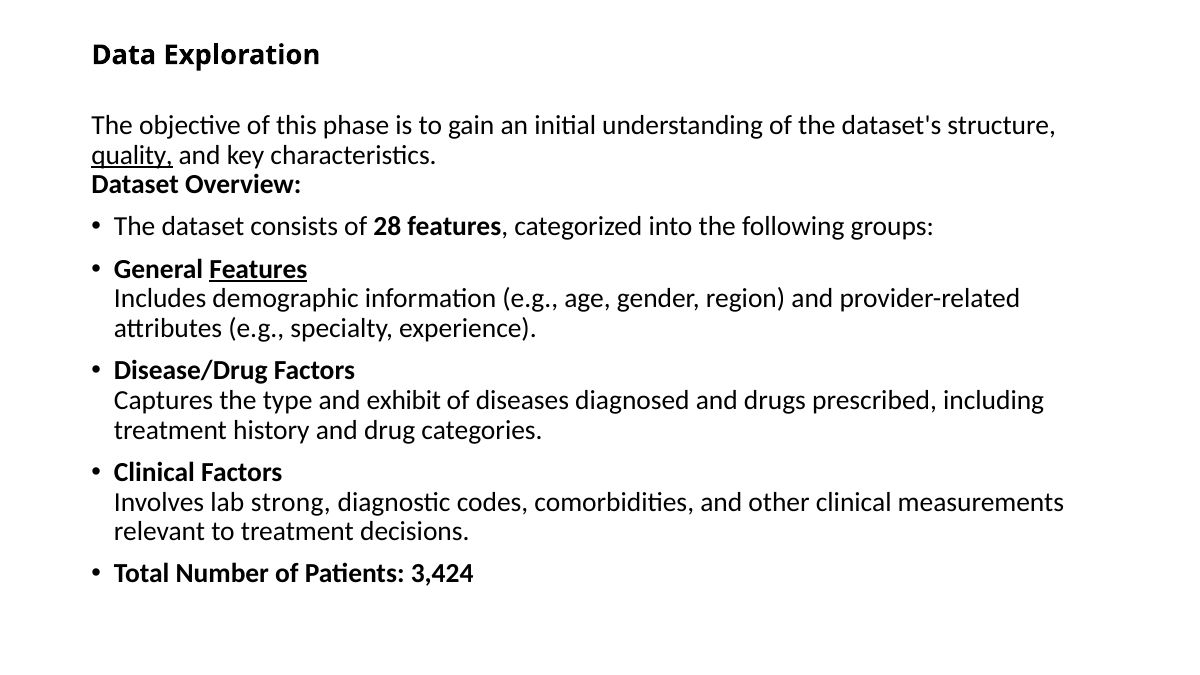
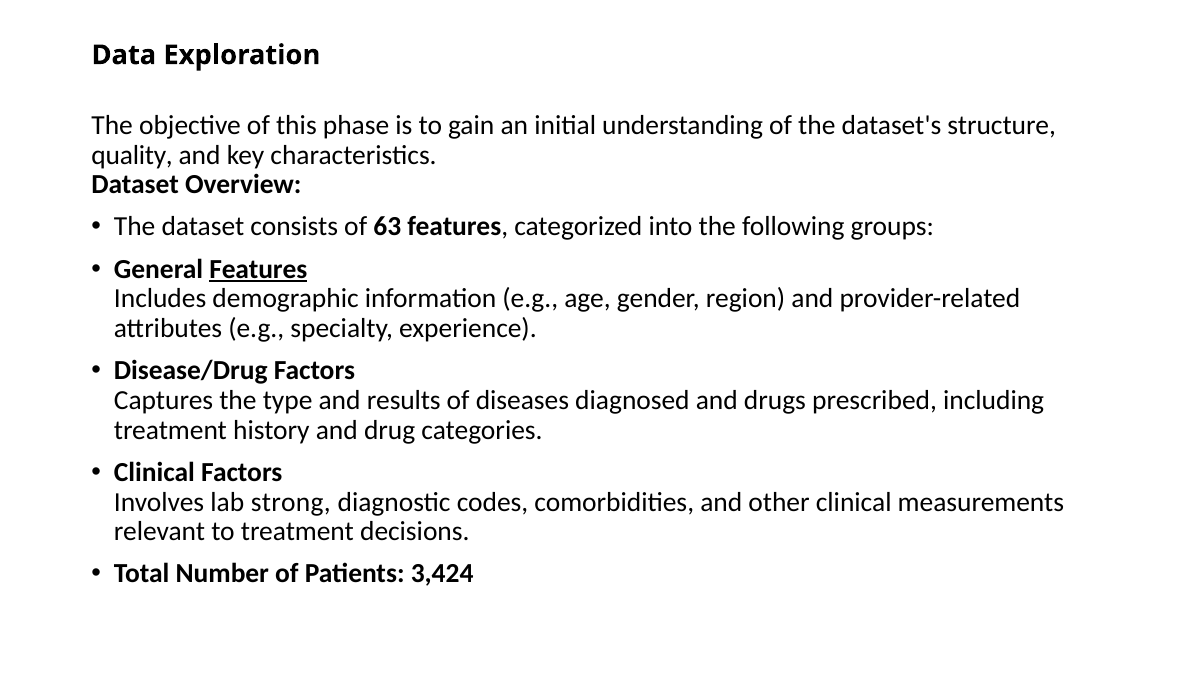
quality underline: present -> none (132, 155)
28: 28 -> 63 (387, 227)
exhibit: exhibit -> results (404, 400)
